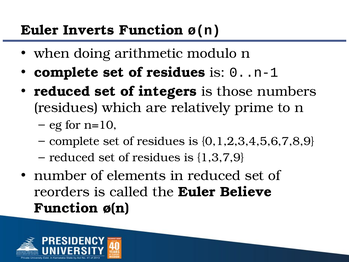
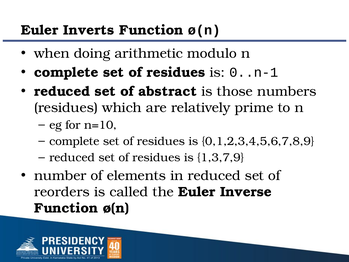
integers: integers -> abstract (168, 91)
Believe: Believe -> Inverse (246, 192)
